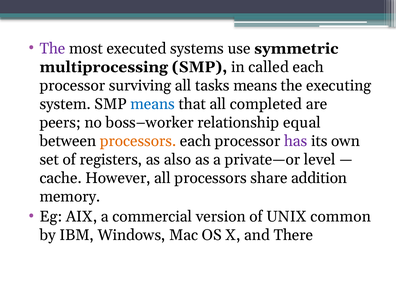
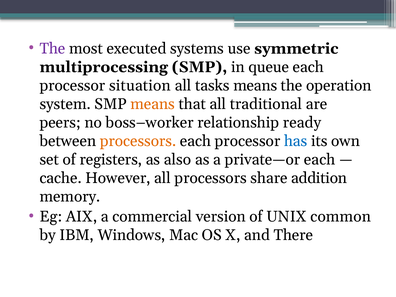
called: called -> queue (269, 67)
surviving: surviving -> situation (140, 86)
executing: executing -> operation (339, 86)
means colour: blue -> orange (153, 104)
completed: completed -> traditional (266, 104)
equal: equal -> ready (302, 123)
has colour: purple -> blue (296, 141)
private—or level: level -> each (320, 160)
